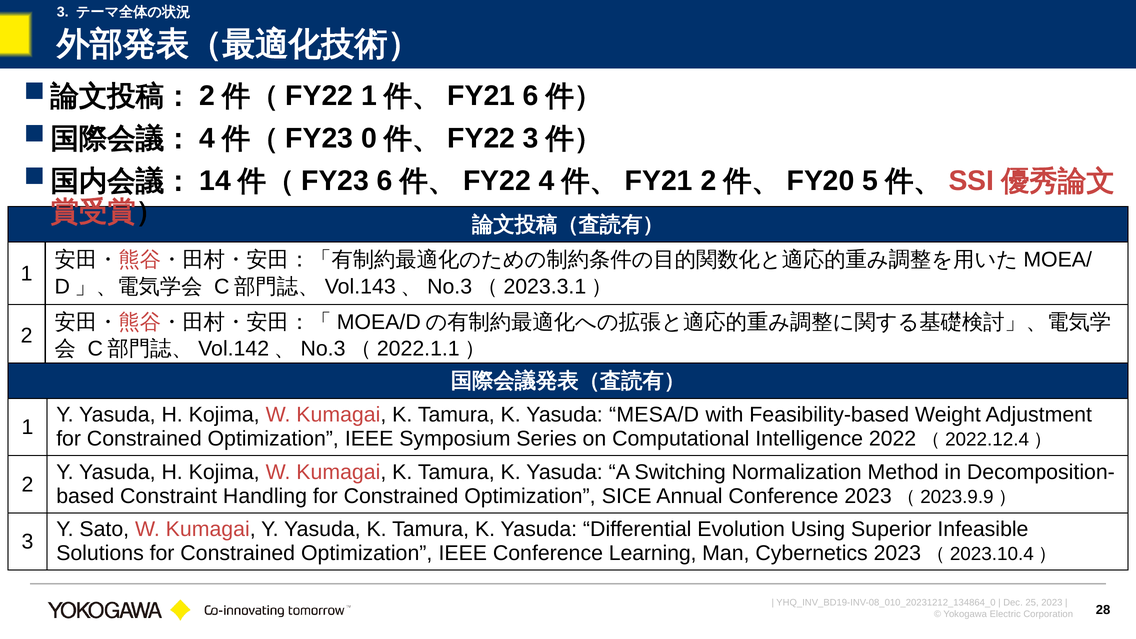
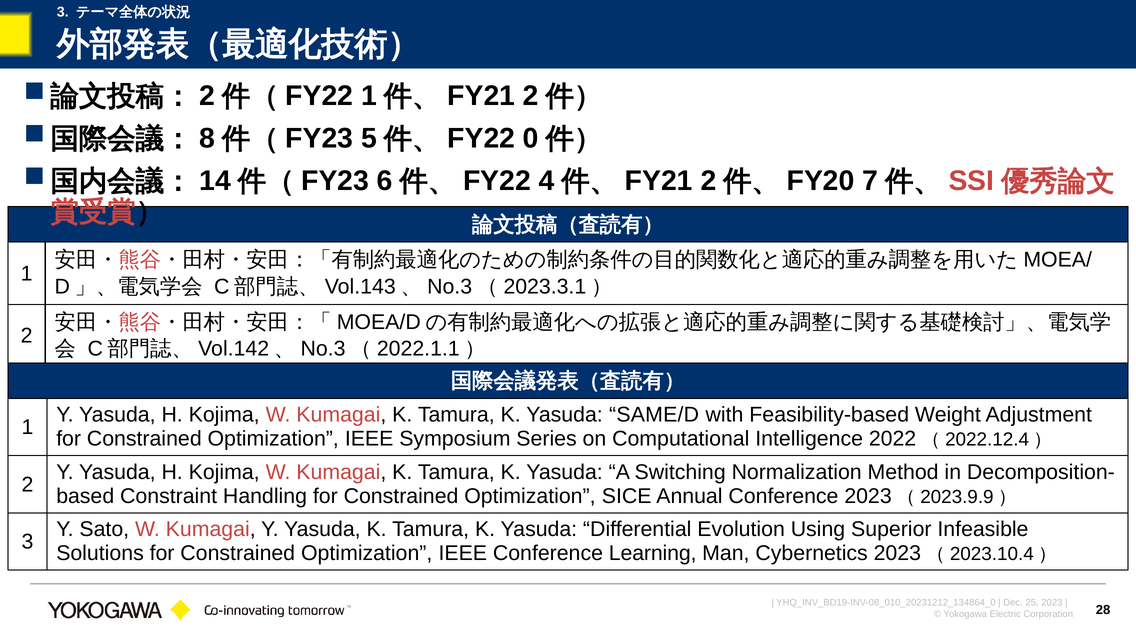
6: 6 -> 2 (531, 96)
4: 4 -> 8 (207, 139)
0: 0 -> 5 (369, 139)
3: 3 -> 0 (531, 139)
5: 5 -> 7 (870, 181)
MESA/D: MESA/D -> SAME/D (654, 415)
